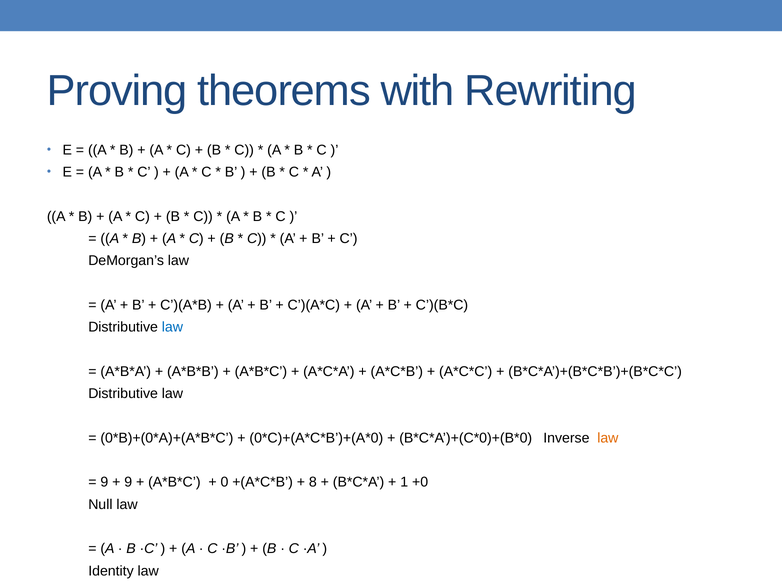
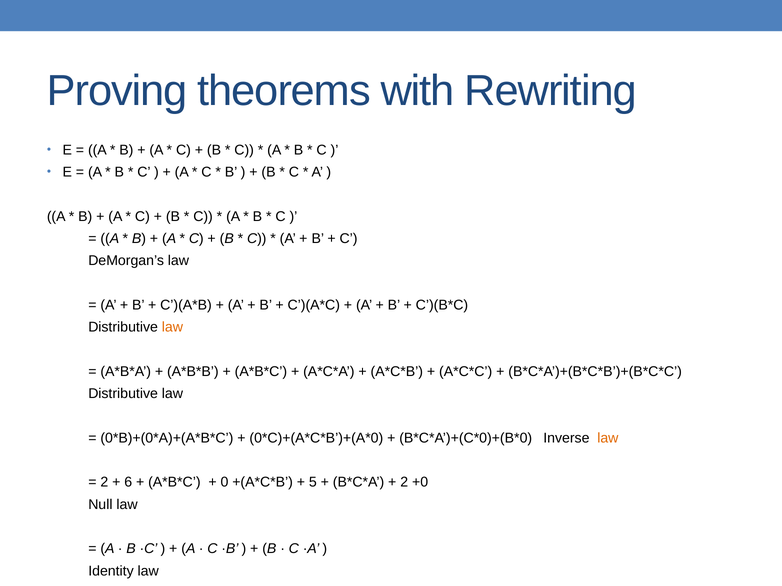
law colour: blue -> orange (172, 328)
9: 9 -> 2 (104, 483)
9: 9 -> 6 (128, 483)
8: 8 -> 5 (313, 483)
1: 1 -> 2 (404, 483)
